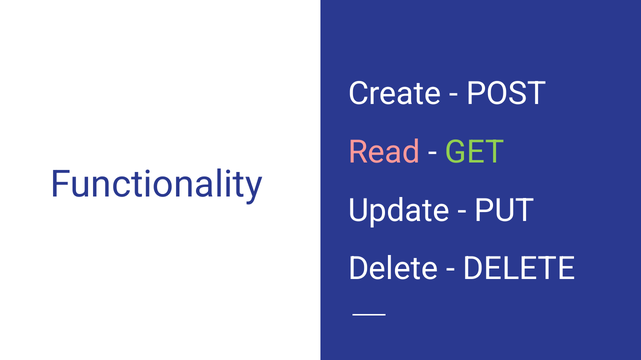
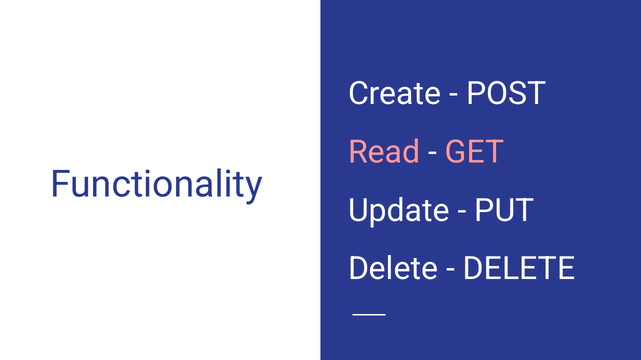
GET colour: light green -> pink (475, 152)
